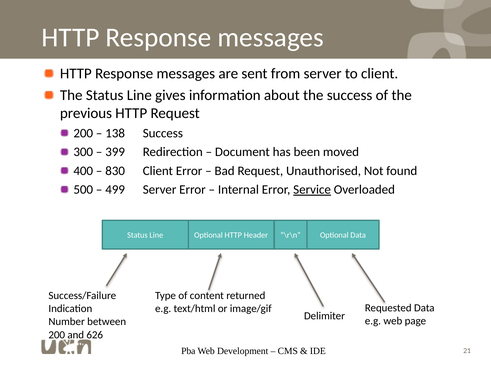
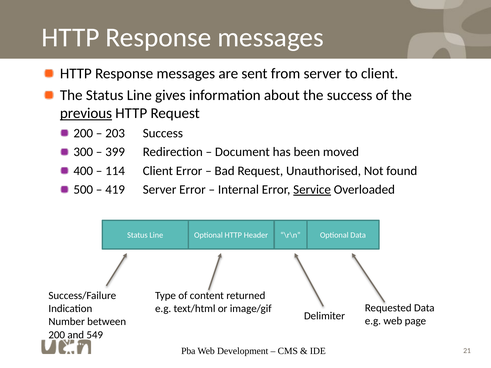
previous underline: none -> present (86, 113)
138: 138 -> 203 (115, 133)
830: 830 -> 114 (115, 171)
499: 499 -> 419 (115, 190)
626: 626 -> 549 (95, 335)
